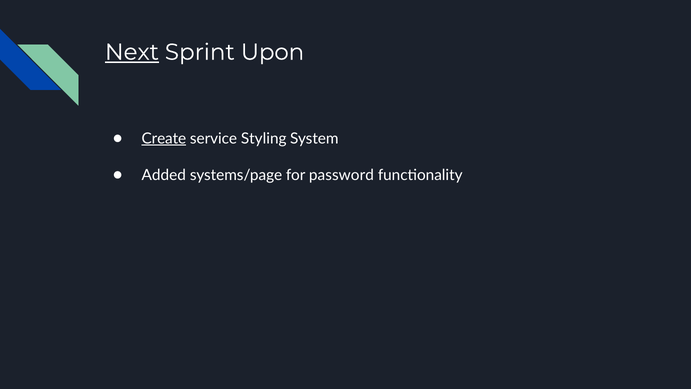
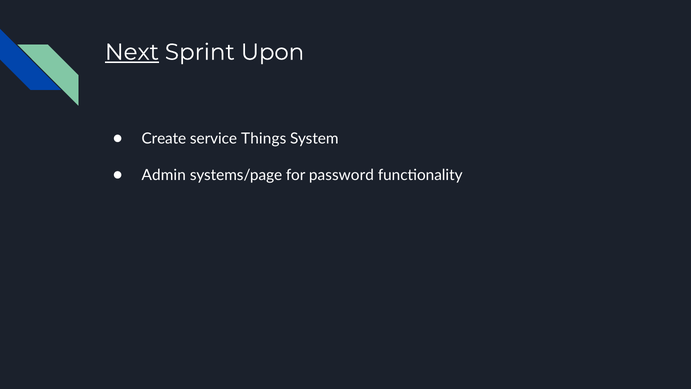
Create underline: present -> none (164, 138)
Styling: Styling -> Things (264, 138)
Added: Added -> Admin (164, 175)
